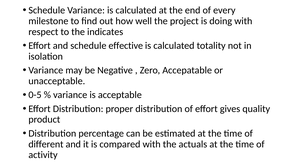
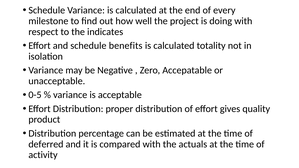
effective: effective -> benefits (126, 46)
different: different -> deferred (46, 144)
